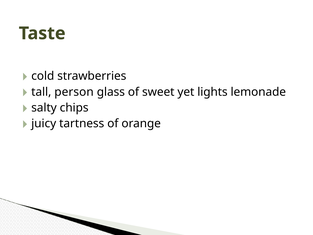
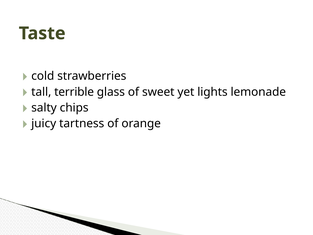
person: person -> terrible (74, 92)
